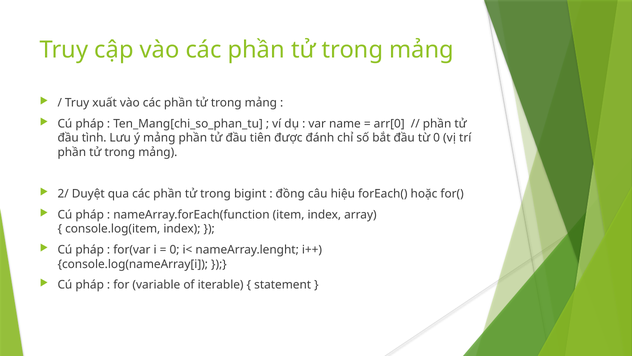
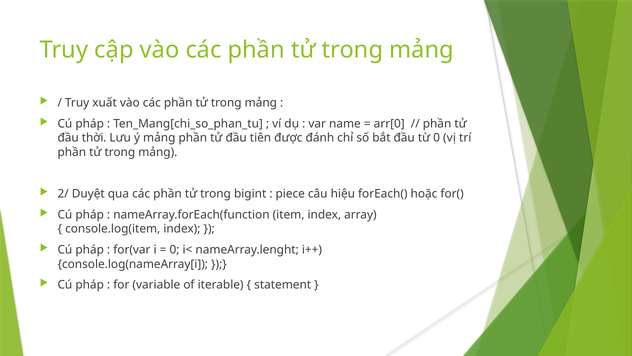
tình: tình -> thời (94, 138)
đồng: đồng -> piece (290, 194)
